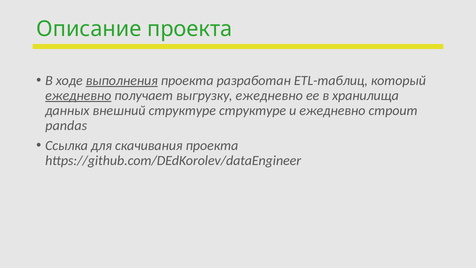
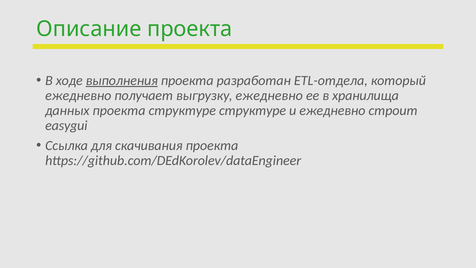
ETL-таблиц: ETL-таблиц -> ETL-отдела (331, 80)
ежедневно underline: present -> none (78, 95)
данных внешний: внешний -> проекта (119, 110)
pandas: pandas -> easygui (66, 125)
